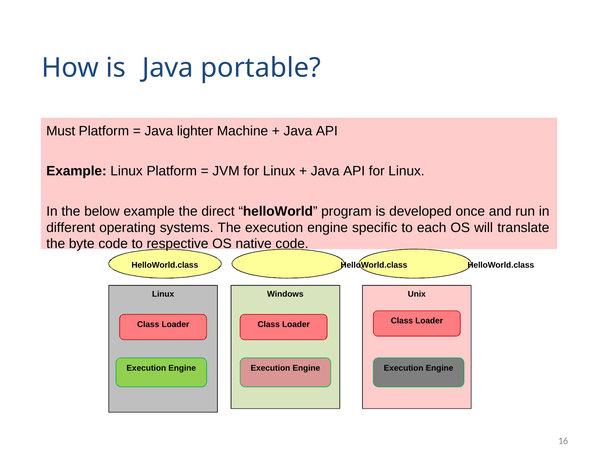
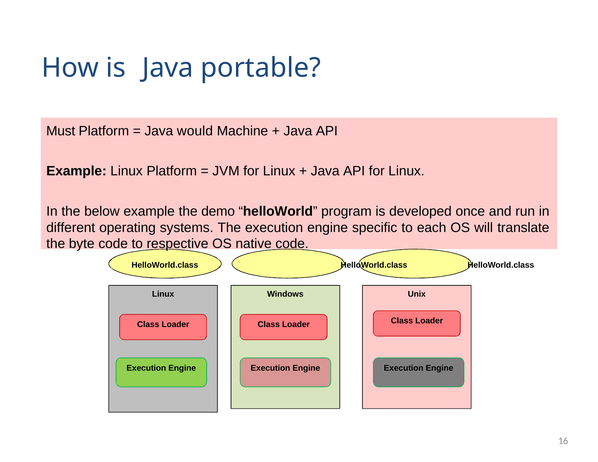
lighter: lighter -> would (195, 131)
direct: direct -> demo (218, 211)
